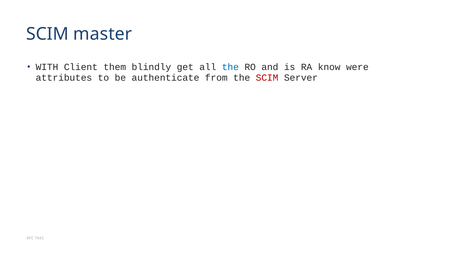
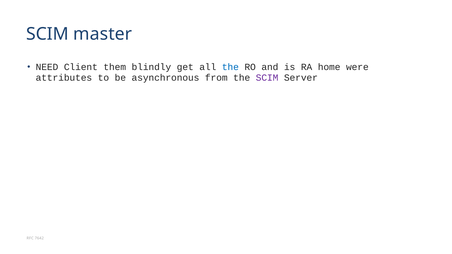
WITH: WITH -> NEED (47, 67)
know: know -> home (329, 67)
authenticate: authenticate -> asynchronous (166, 78)
SCIM colour: red -> purple (267, 78)
